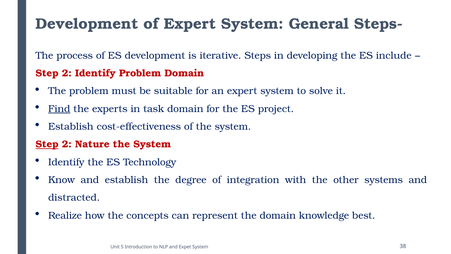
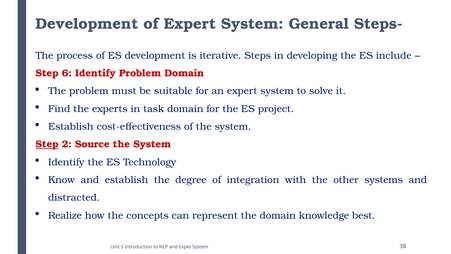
2: 2 -> 6 (67, 73)
Find underline: present -> none (59, 109)
Nature: Nature -> Source (92, 144)
